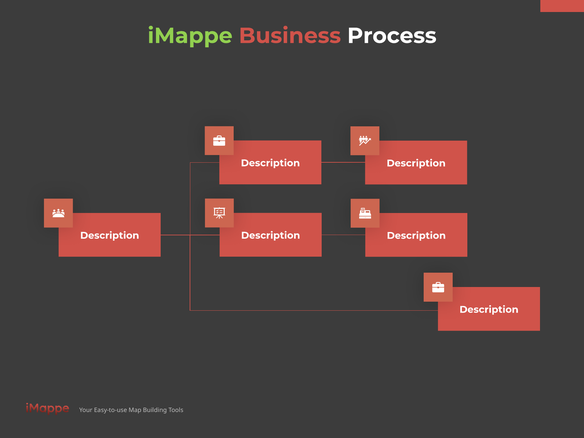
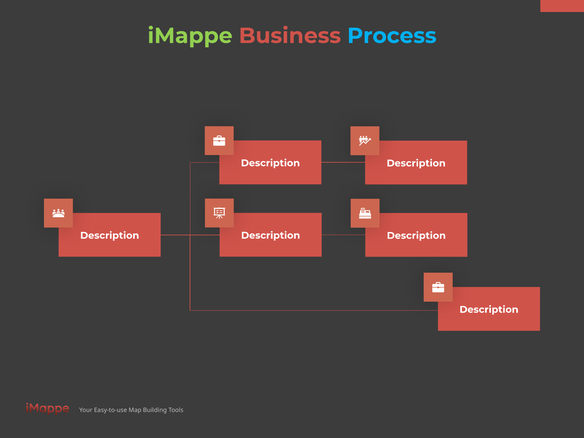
Process colour: white -> light blue (392, 36)
